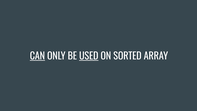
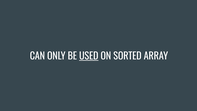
CAN underline: present -> none (37, 56)
